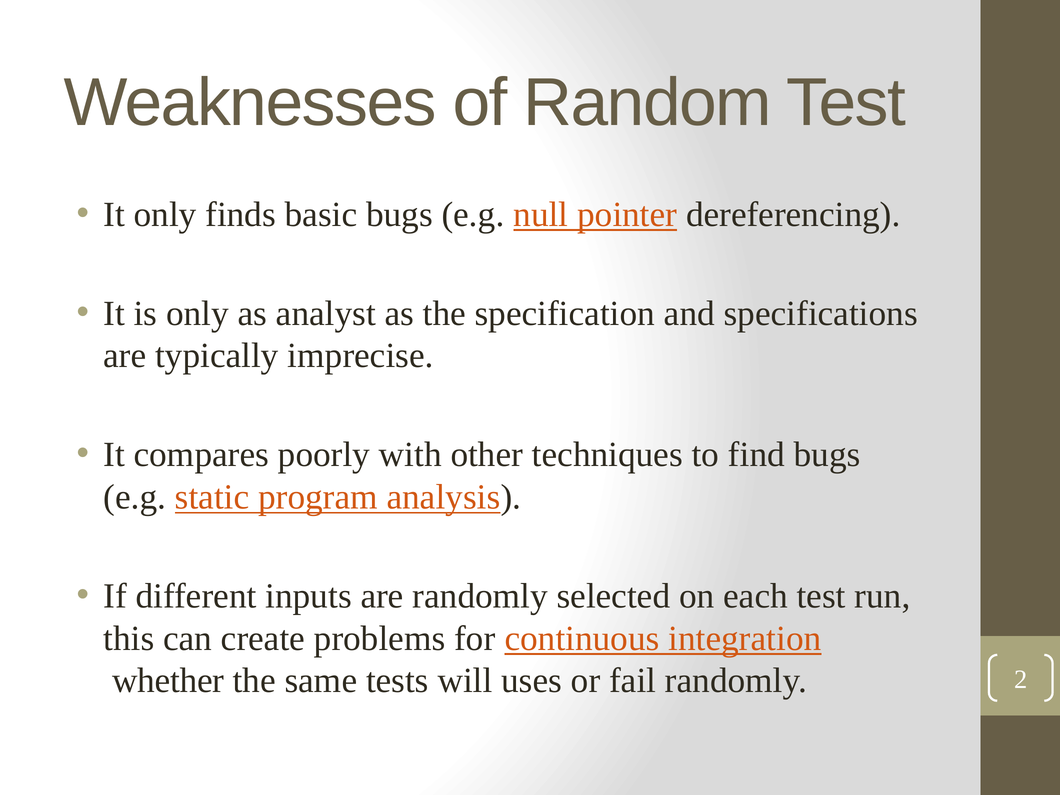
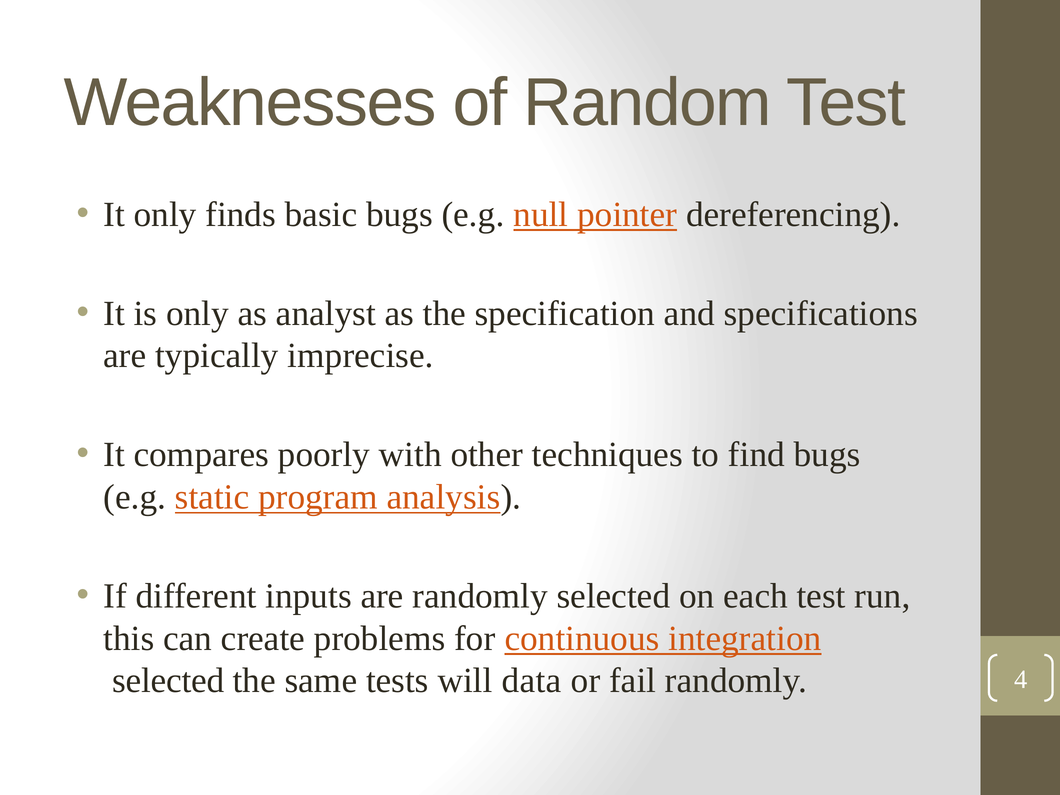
whether: whether -> selected (168, 681)
uses: uses -> data (531, 681)
2: 2 -> 4 (1021, 680)
